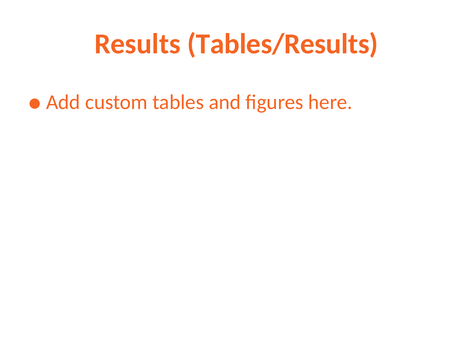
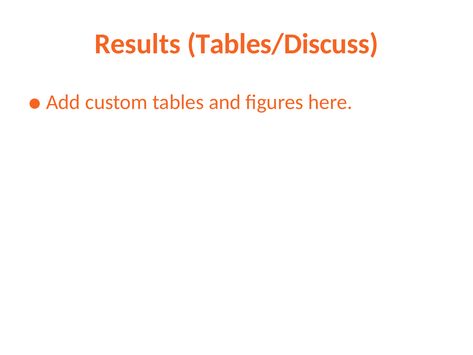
Tables/Results: Tables/Results -> Tables/Discuss (283, 44)
